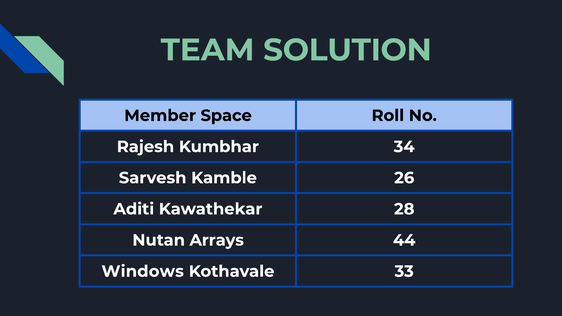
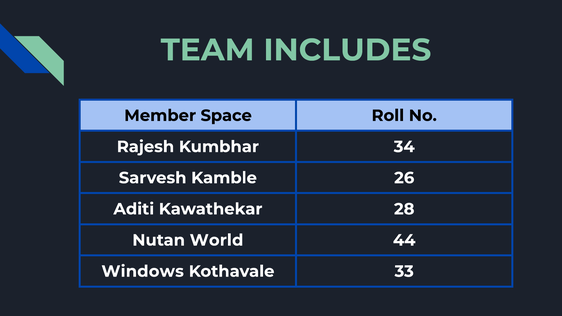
SOLUTION: SOLUTION -> INCLUDES (347, 50)
Arrays: Arrays -> World (217, 240)
